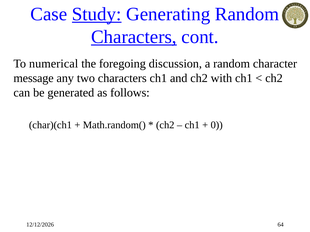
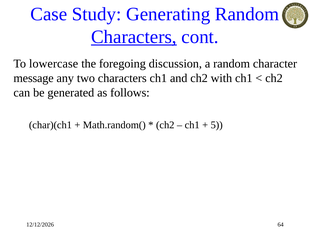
Study underline: present -> none (97, 14)
numerical: numerical -> lowercase (54, 64)
0: 0 -> 5 (217, 125)
